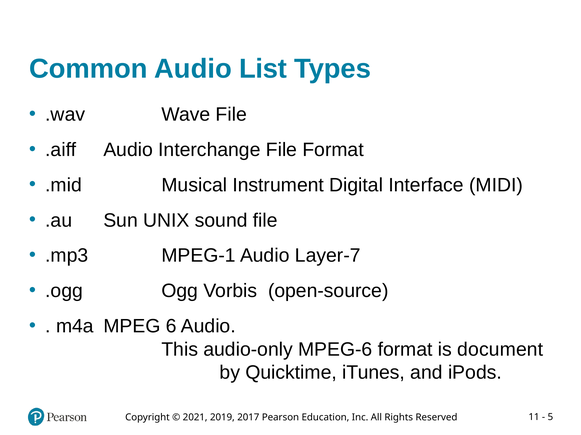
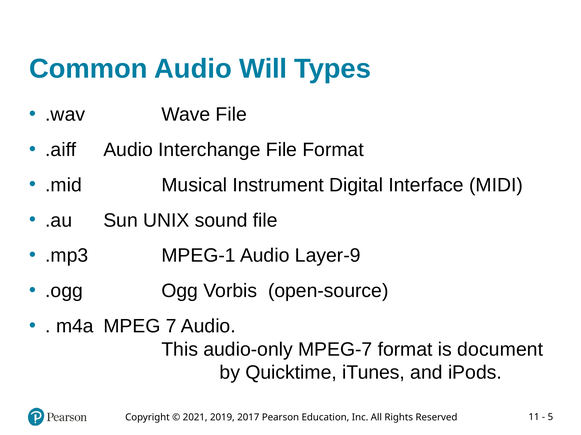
List: List -> Will (263, 69)
Layer-7: Layer-7 -> Layer-9 (328, 256)
6: 6 -> 7 (171, 327)
MPEG-6: MPEG-6 -> MPEG-7 (335, 350)
